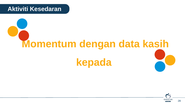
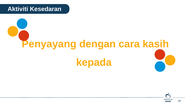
Momentum: Momentum -> Penyayang (49, 44)
data: data -> cara (129, 44)
